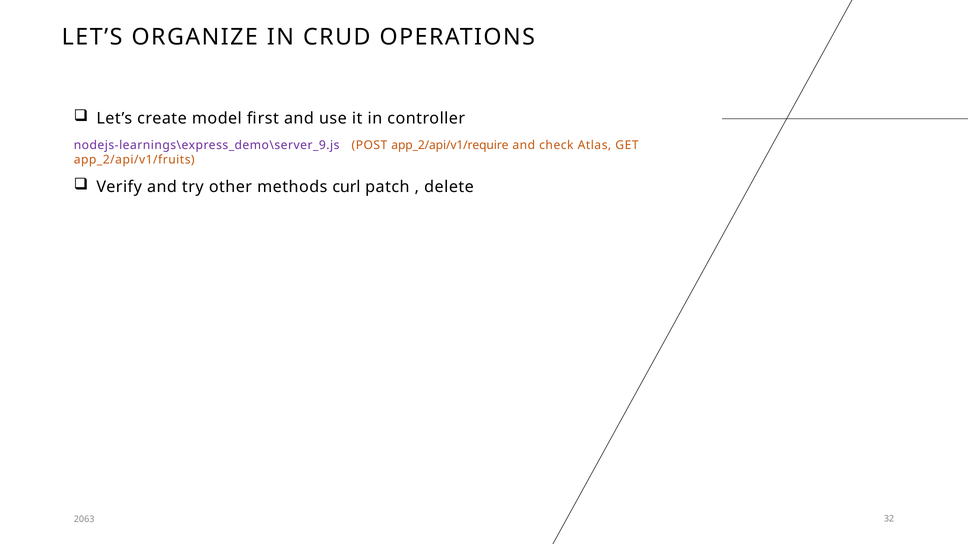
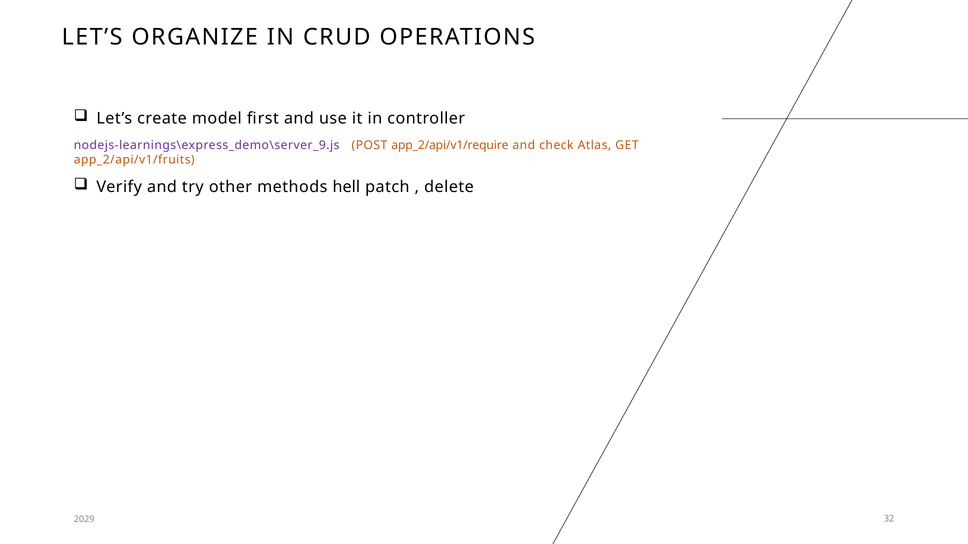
curl: curl -> hell (346, 187)
2063: 2063 -> 2029 (84, 520)
